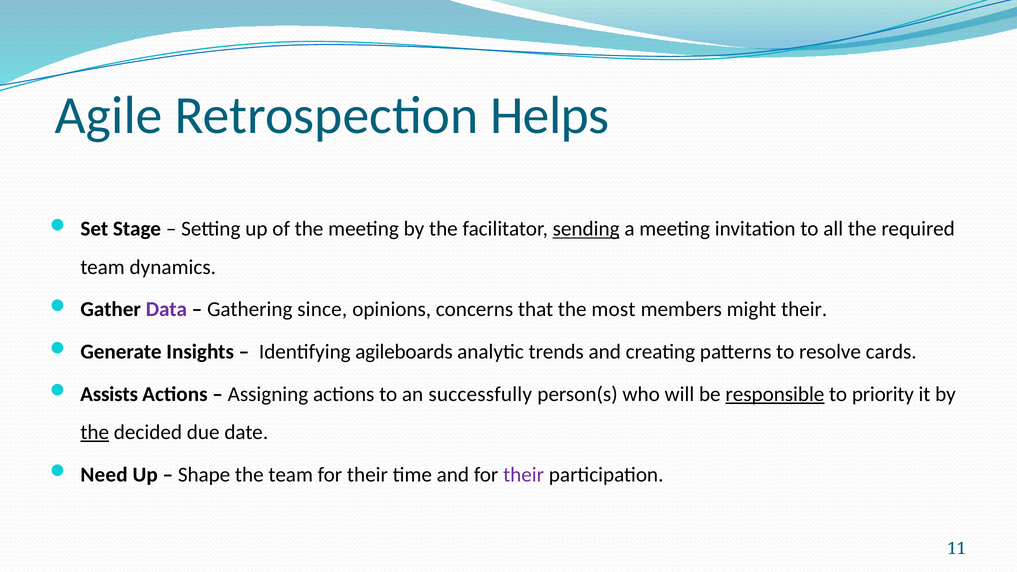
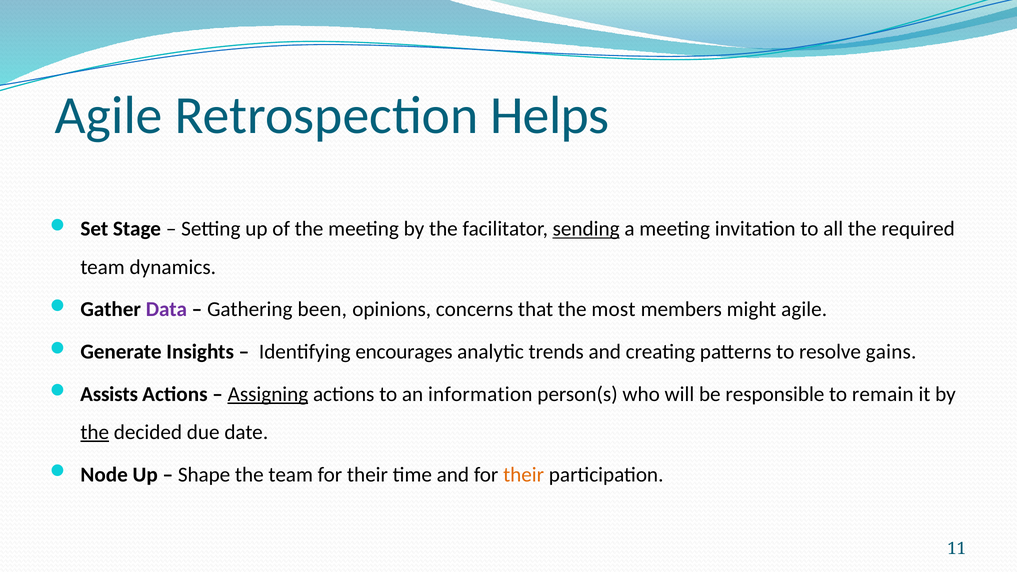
since: since -> been (322, 309)
might their: their -> agile (804, 309)
agileboards: agileboards -> encourages (404, 352)
cards: cards -> gains (891, 352)
Assigning underline: none -> present (268, 394)
successfully: successfully -> information (480, 394)
responsible underline: present -> none (775, 394)
priority: priority -> remain (883, 394)
Need: Need -> Node (104, 475)
their colour: purple -> orange (524, 475)
